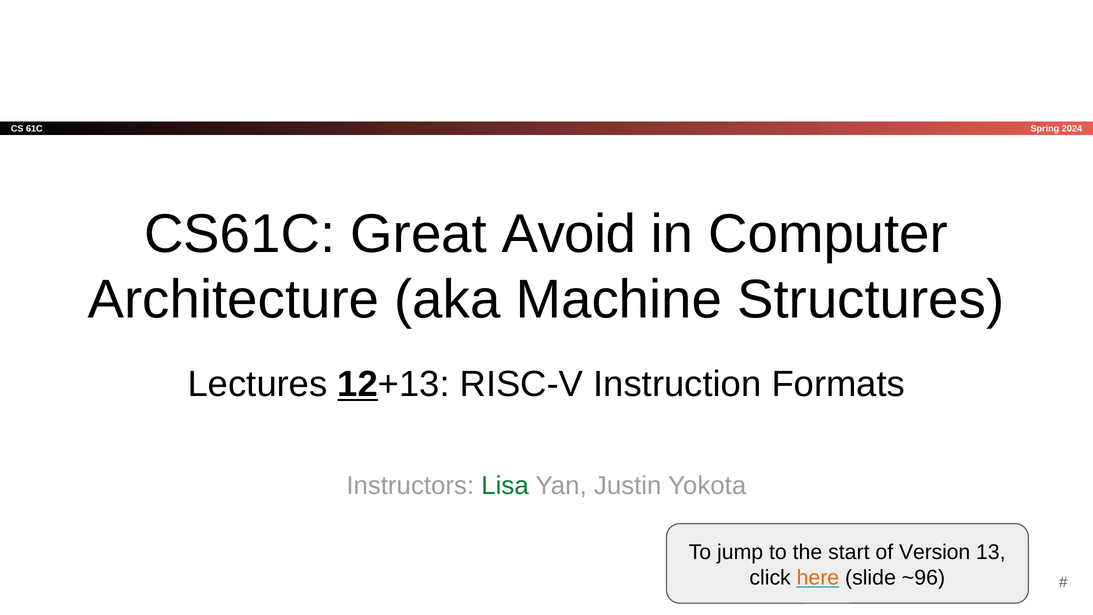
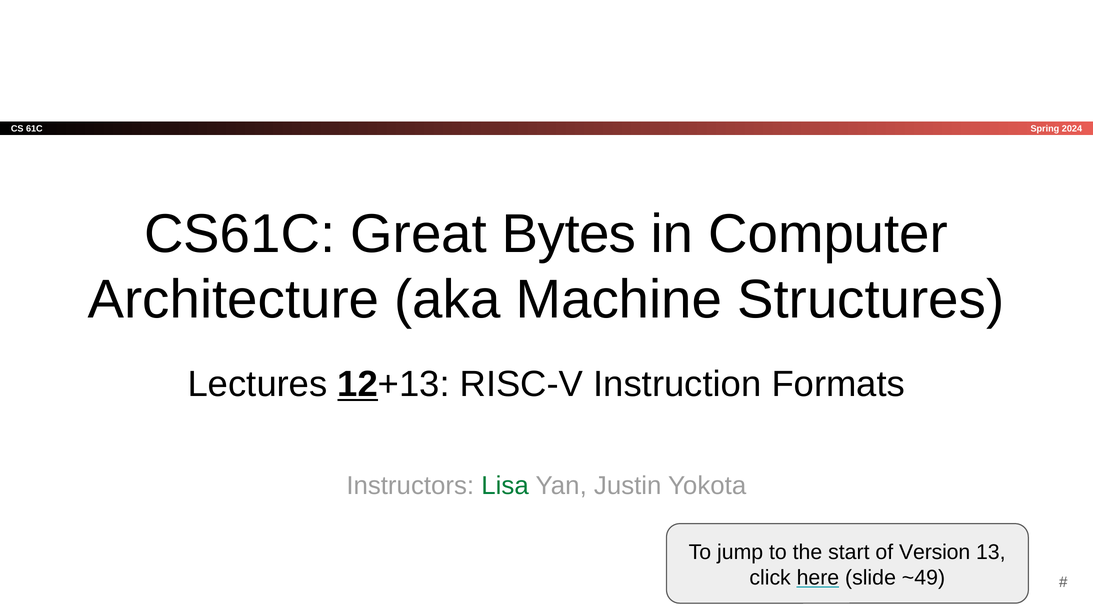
Avoid: Avoid -> Bytes (569, 234)
here colour: orange -> black (818, 577)
~96: ~96 -> ~49 (923, 577)
